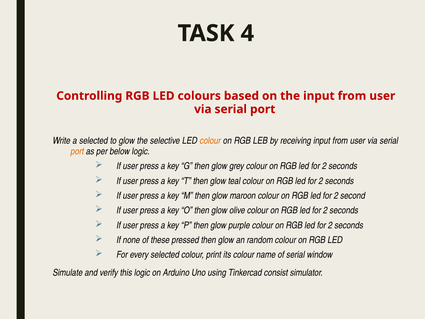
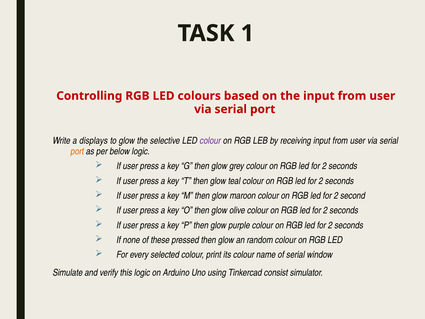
4: 4 -> 1 (247, 33)
a selected: selected -> displays (94, 141)
colour colour: orange -> purple (210, 141)
